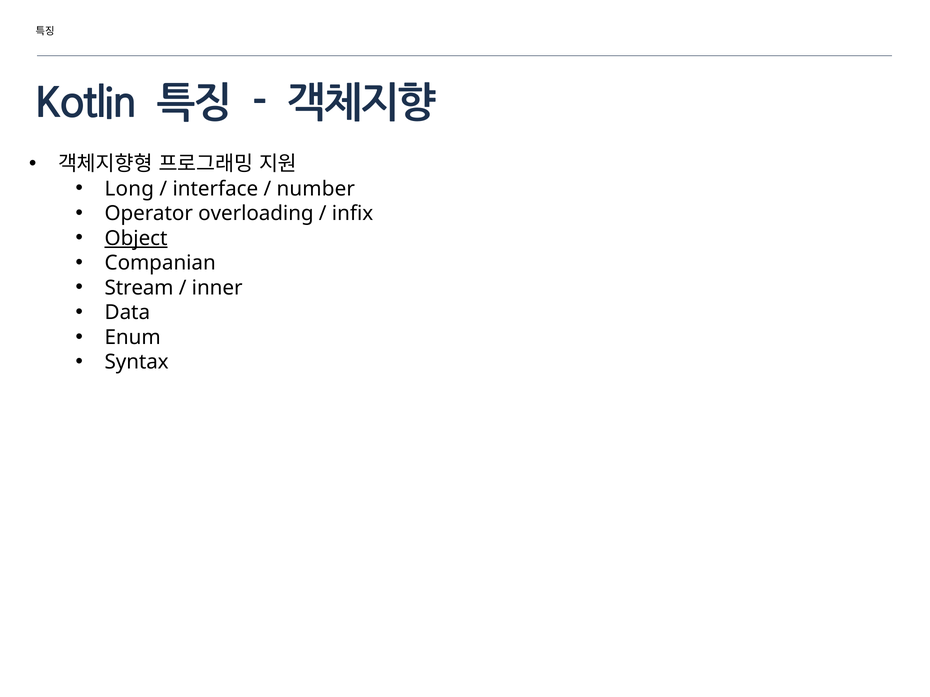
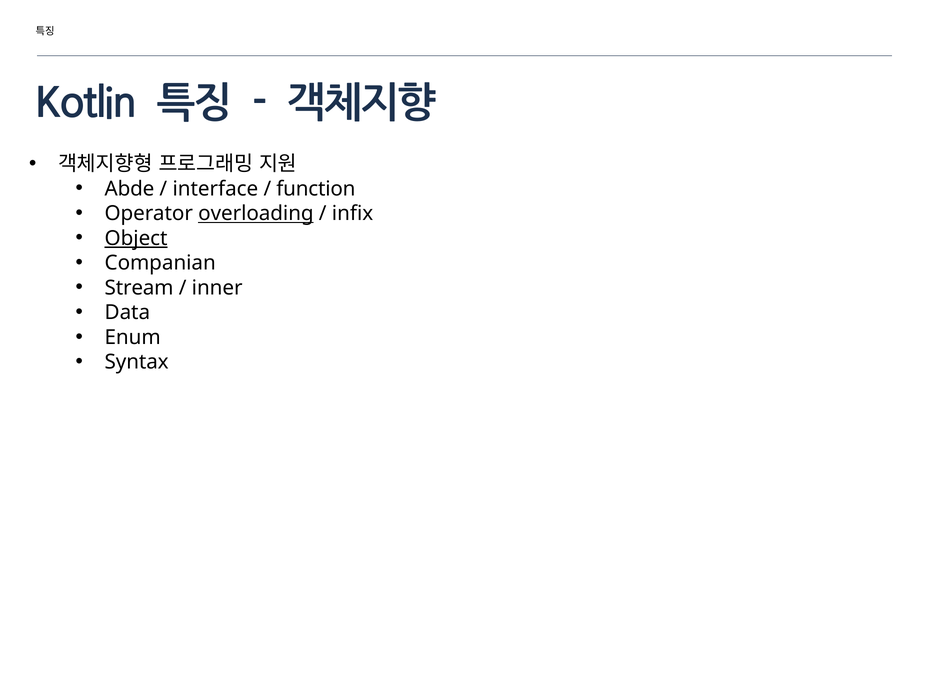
Long: Long -> Abde (129, 189)
number: number -> function (316, 189)
overloading underline: none -> present (256, 214)
